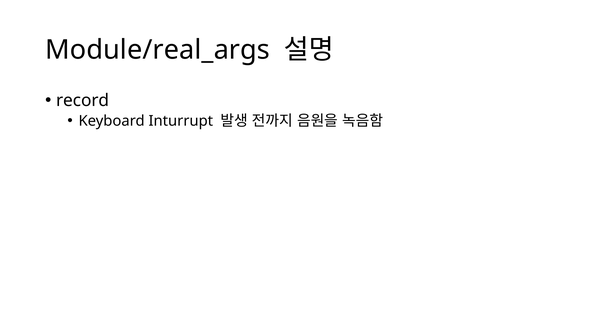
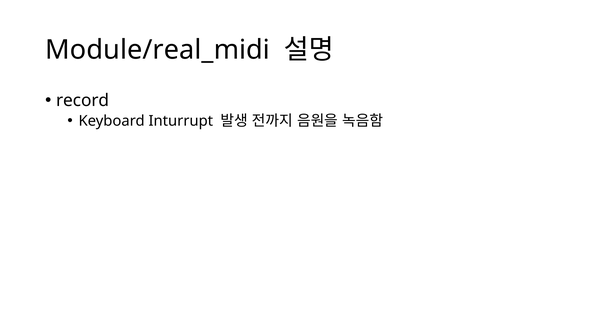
Module/real_args: Module/real_args -> Module/real_midi (158, 50)
